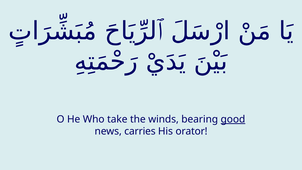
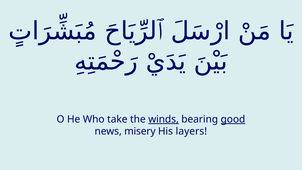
winds underline: none -> present (163, 119)
carries: carries -> misery (140, 131)
orator: orator -> layers (191, 131)
